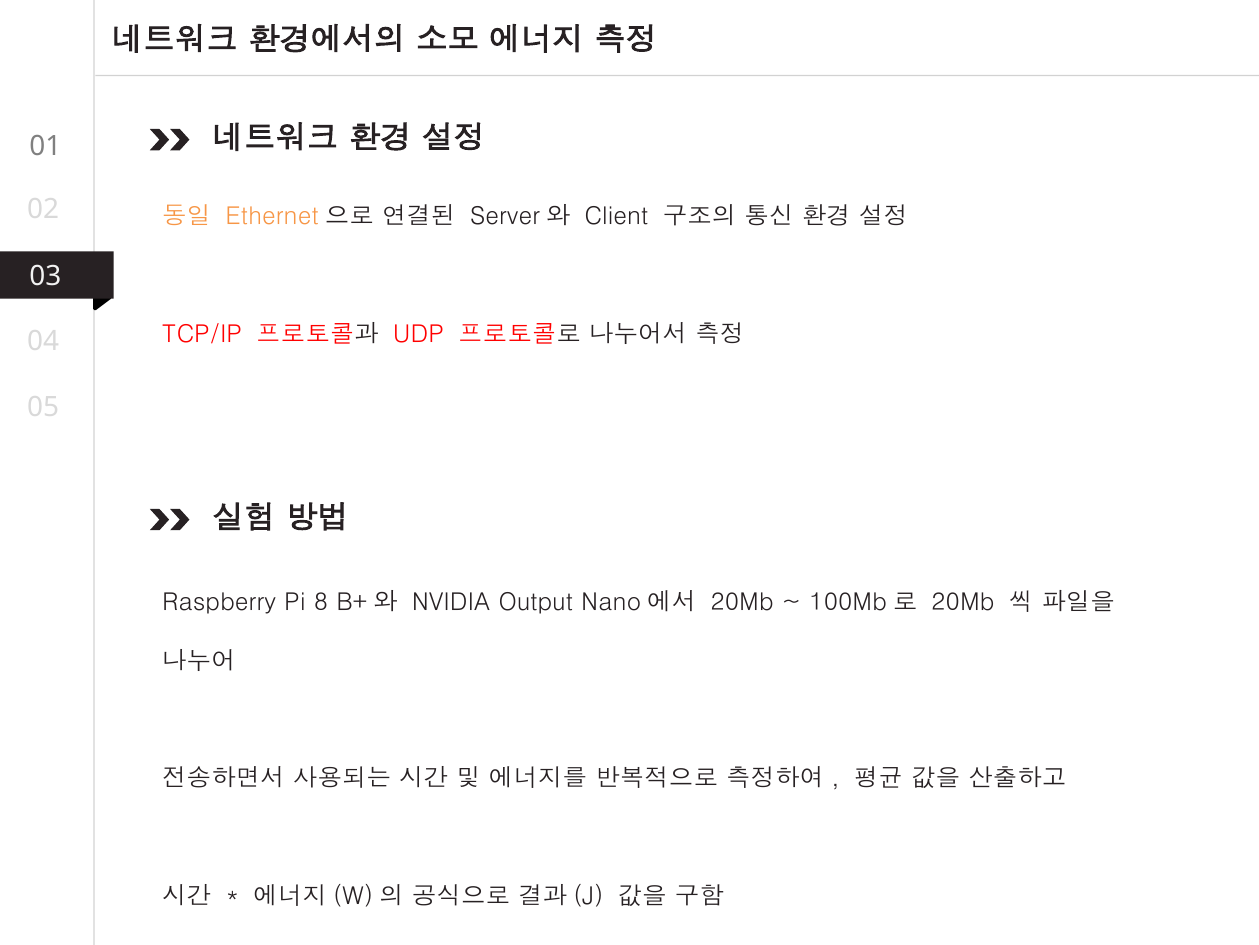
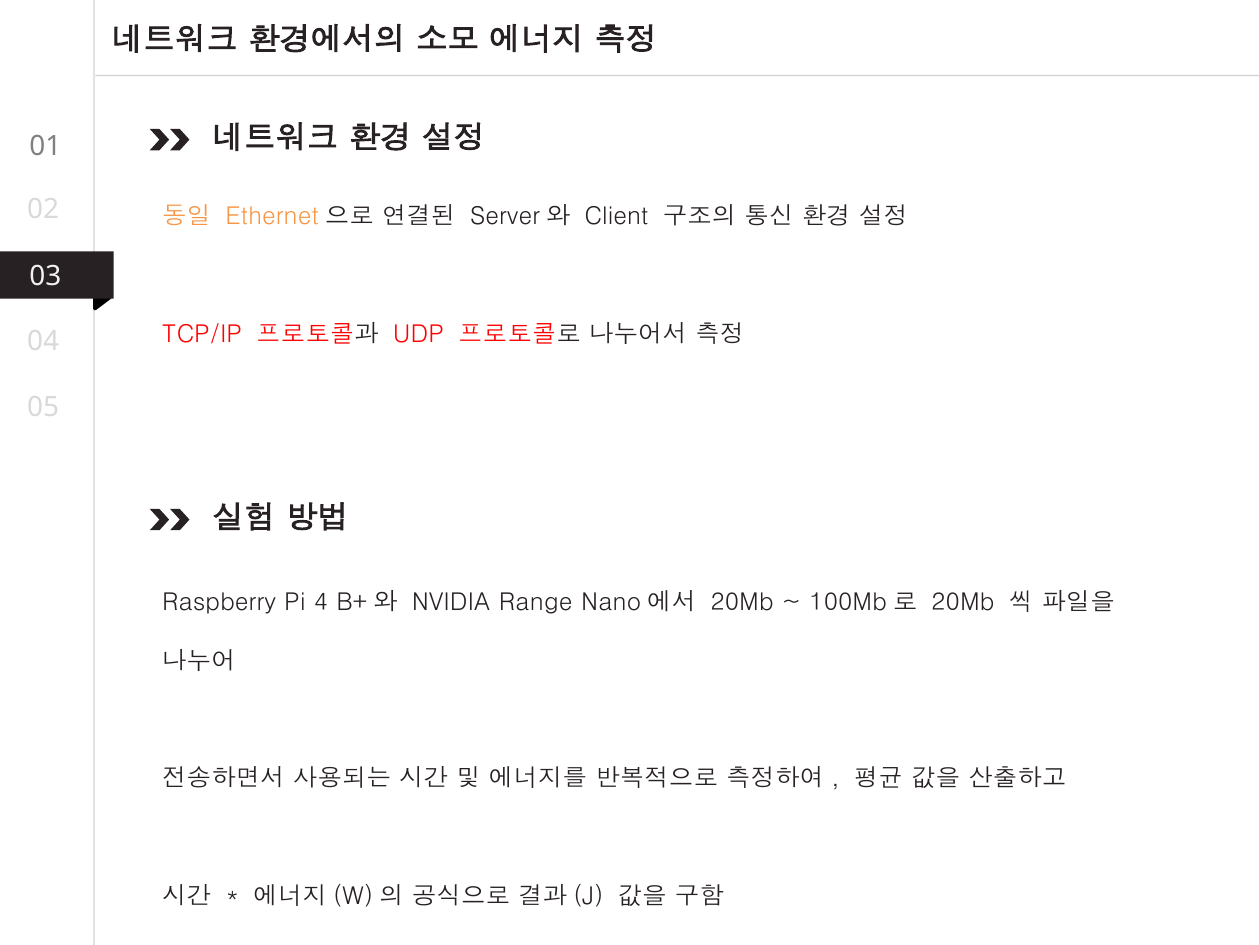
8: 8 -> 4 (321, 602)
Output: Output -> Range (536, 602)
